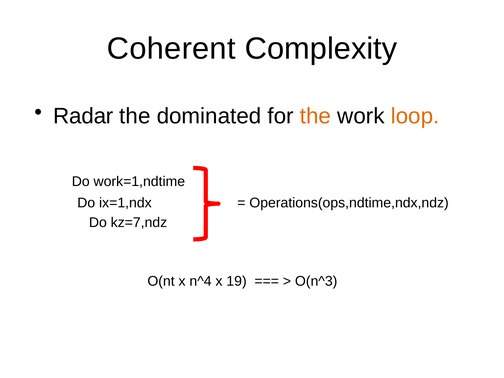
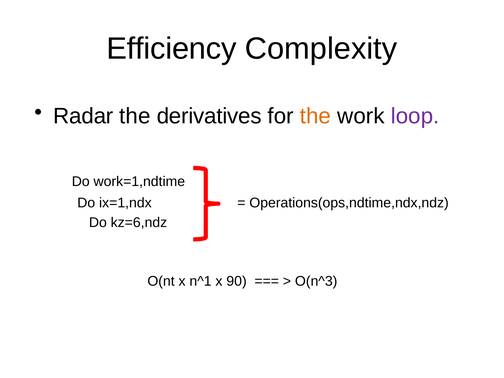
Coherent: Coherent -> Efficiency (171, 49)
dominated: dominated -> derivatives (209, 116)
loop colour: orange -> purple (415, 116)
kz=7,ndz: kz=7,ndz -> kz=6,ndz (139, 222)
n^4: n^4 -> n^1 (201, 281)
19: 19 -> 90 (237, 281)
